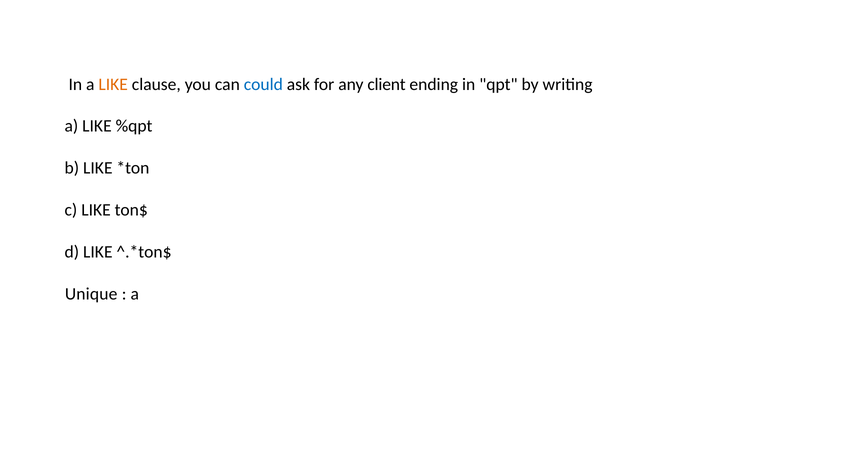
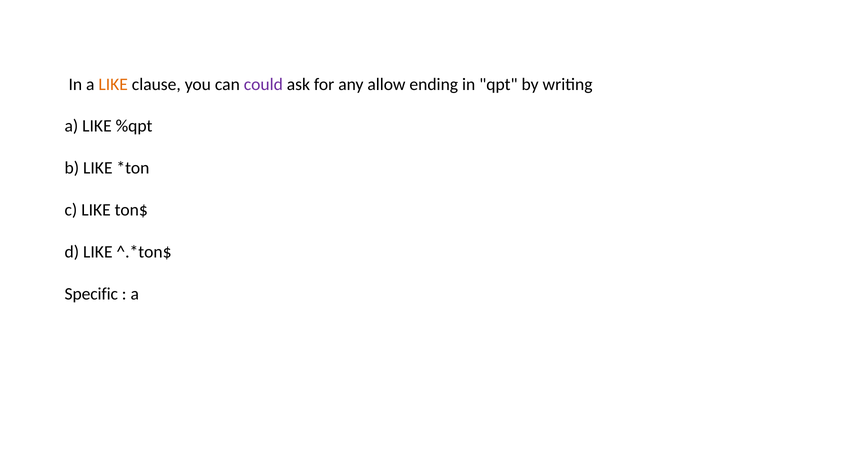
could colour: blue -> purple (263, 84)
client: client -> allow (386, 84)
Unique: Unique -> Specific (91, 294)
